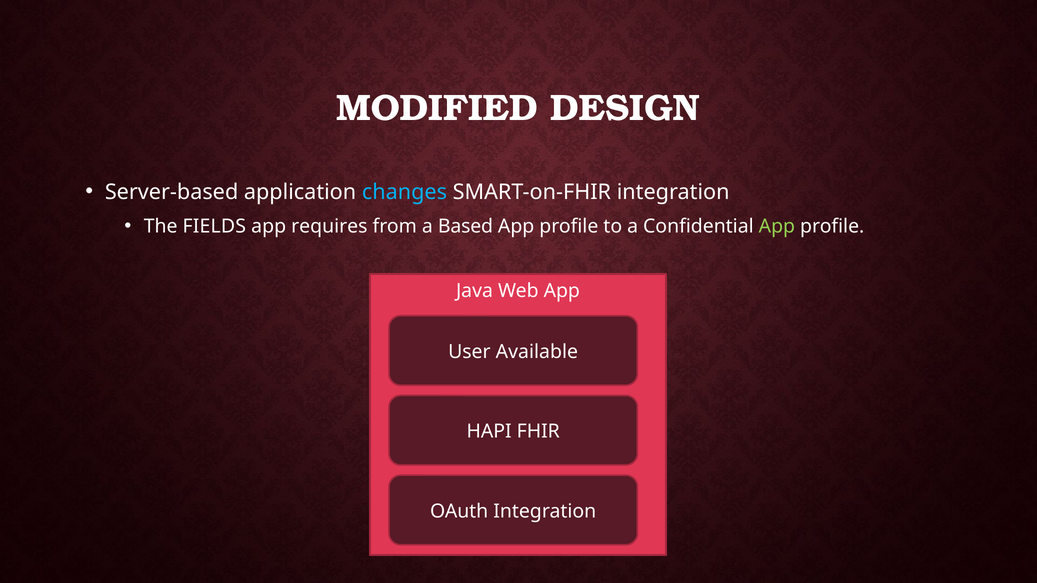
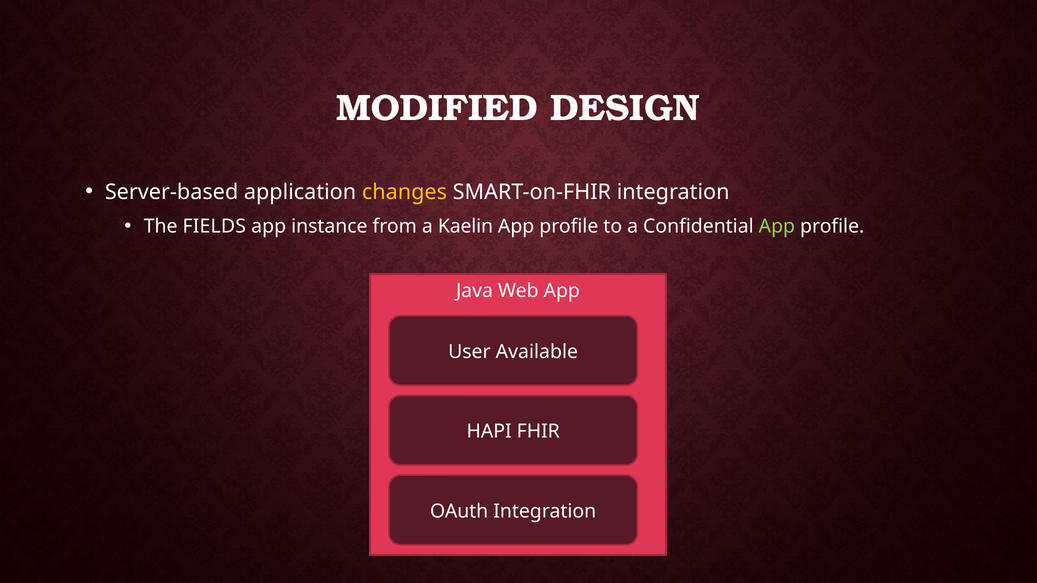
changes colour: light blue -> yellow (404, 192)
requires: requires -> instance (329, 227)
Based: Based -> Kaelin (465, 227)
